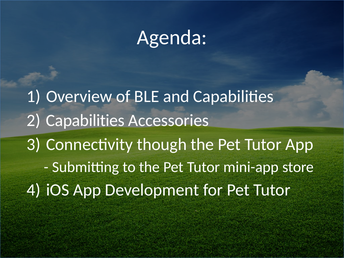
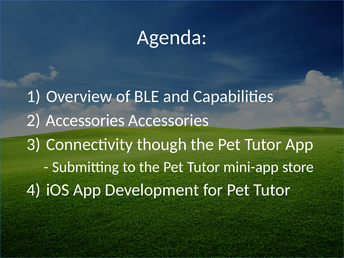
Capabilities: Capabilities -> Accessories (85, 120)
